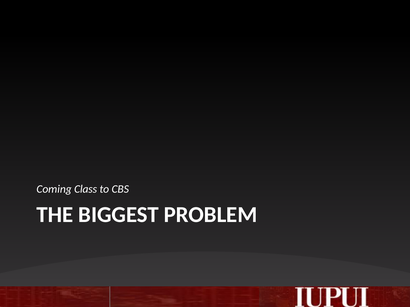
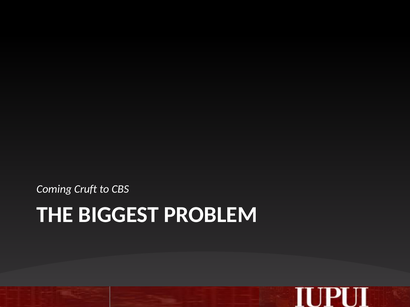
Class: Class -> Cruft (86, 189)
